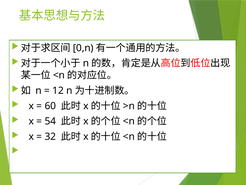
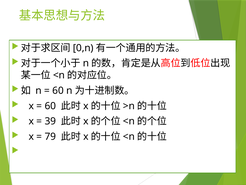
12: 12 -> 60 (58, 90)
54: 54 -> 39 (50, 121)
32: 32 -> 79 (50, 136)
